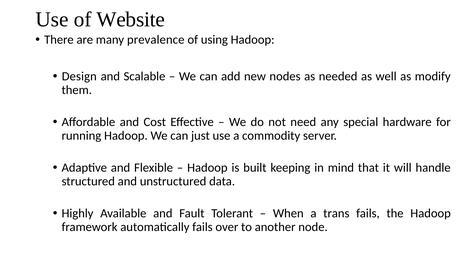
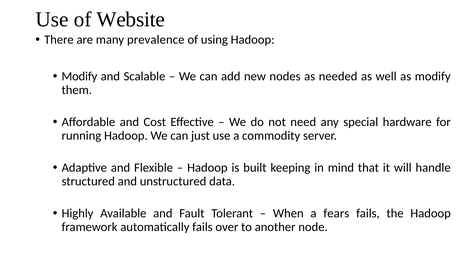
Design: Design -> Modify (79, 76)
trans: trans -> fears (336, 213)
